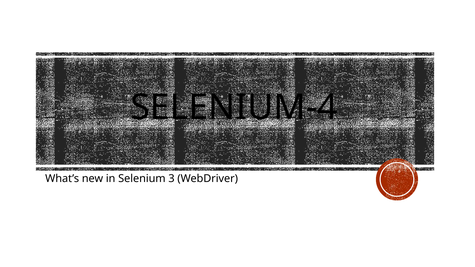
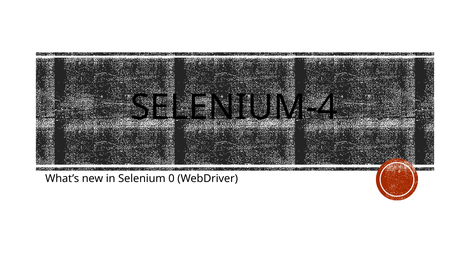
3: 3 -> 0 (171, 179)
